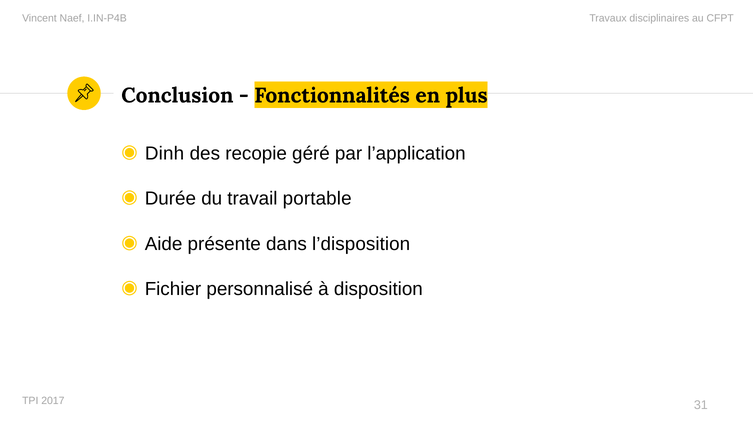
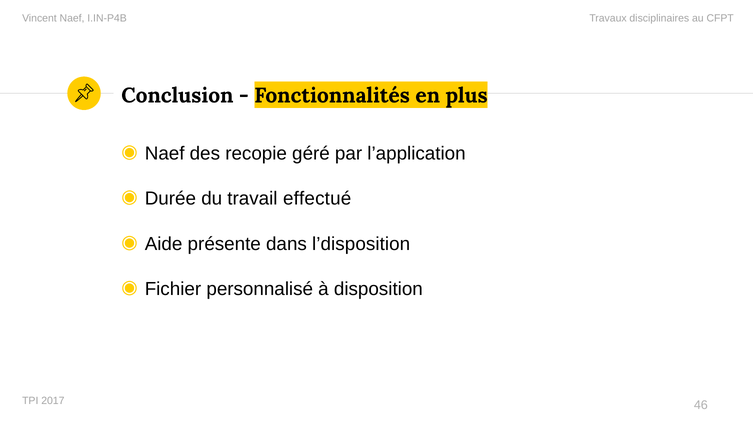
Dinh: Dinh -> Naef (165, 153)
portable: portable -> effectué (317, 198)
31: 31 -> 46 (701, 405)
